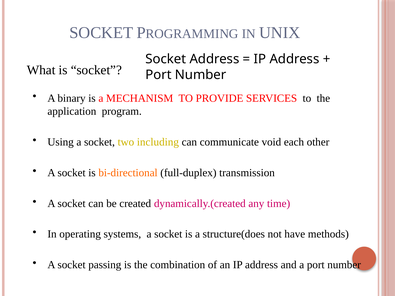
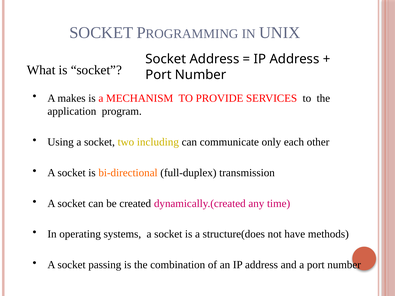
binary: binary -> makes (72, 98)
void: void -> only (271, 142)
